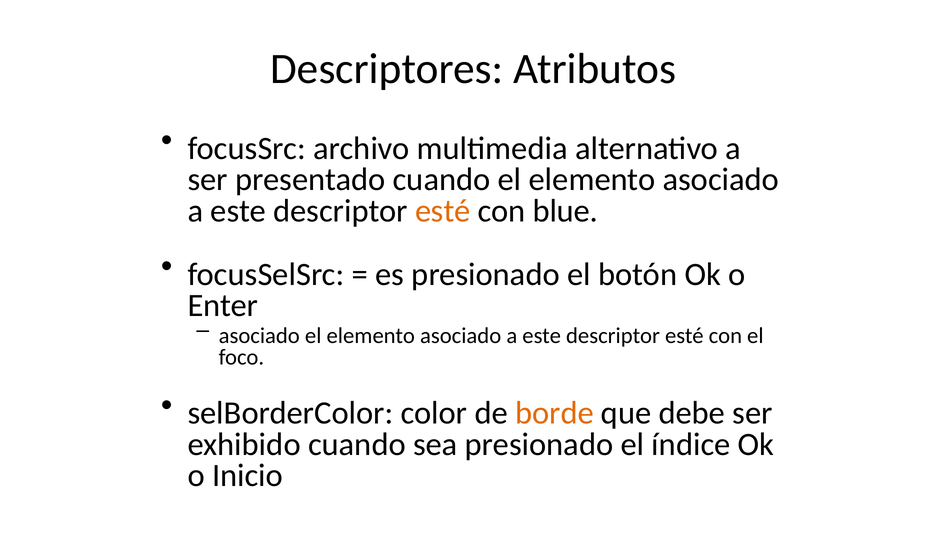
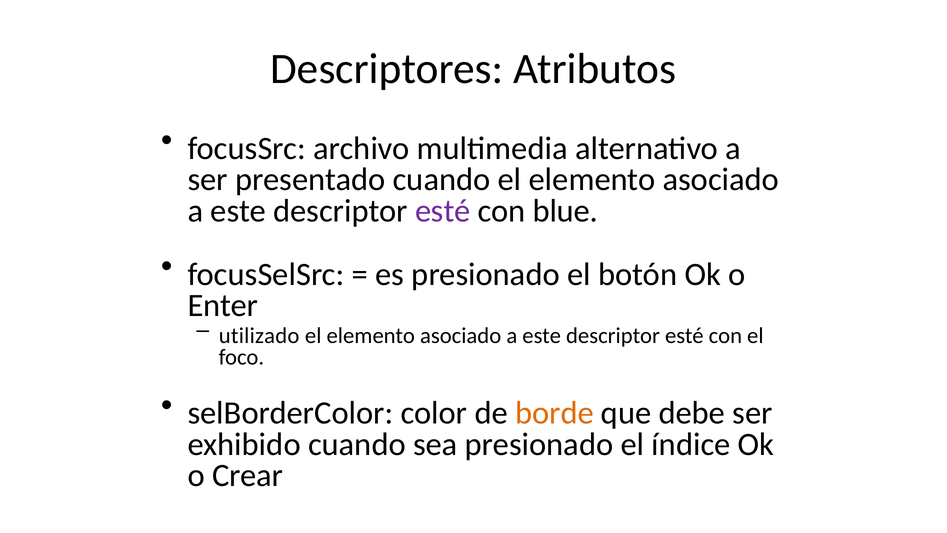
esté colour: orange -> purple (443, 211)
asociado: asociado -> utilizado (259, 335)
Inicio: Inicio -> Crear (248, 475)
